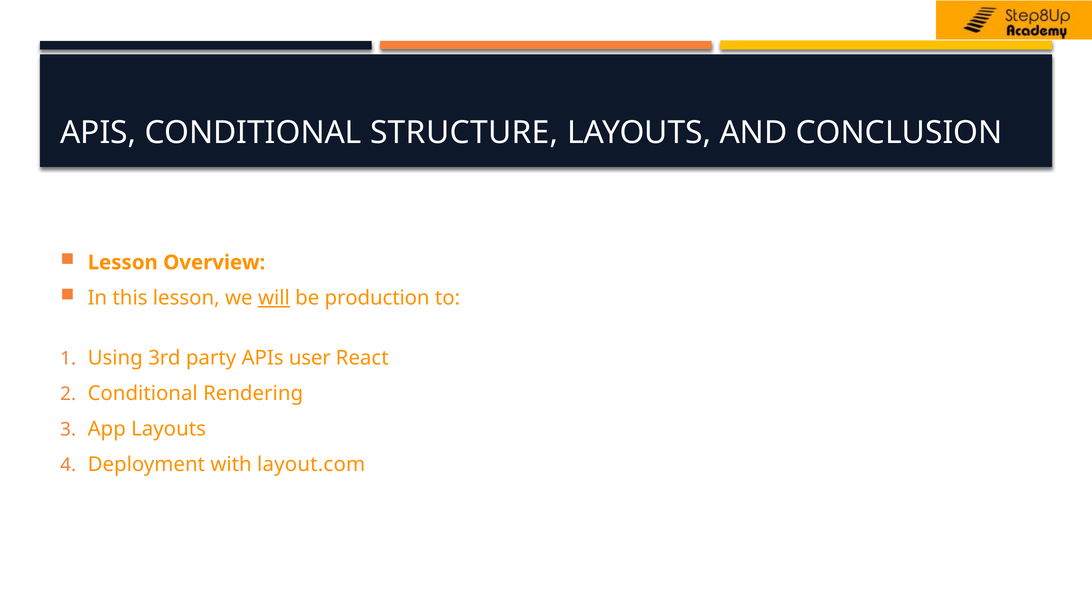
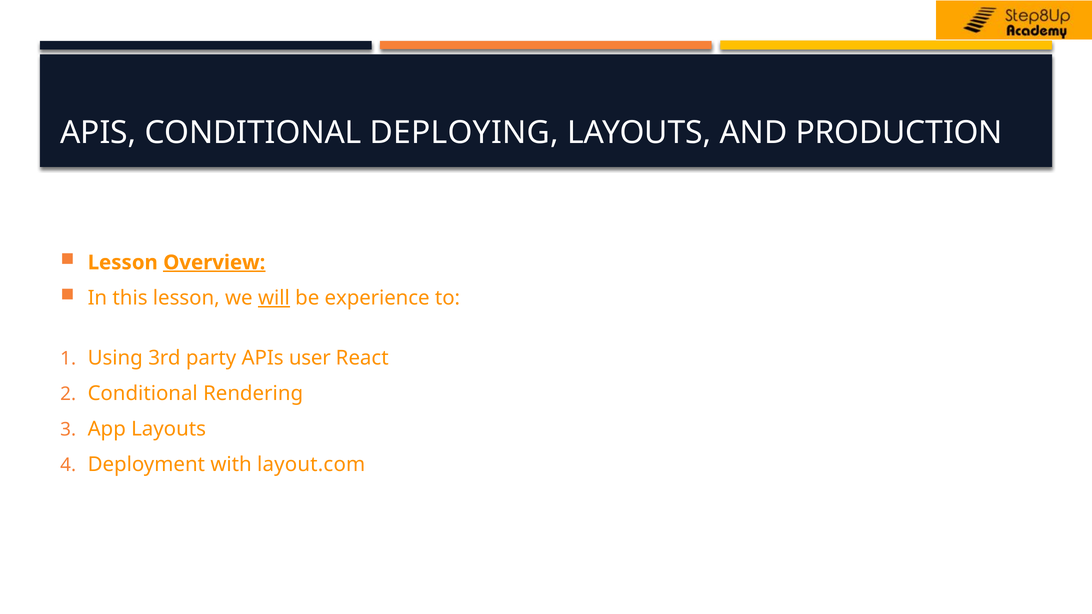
STRUCTURE: STRUCTURE -> DEPLOYING (464, 133)
CONCLUSION: CONCLUSION -> PRODUCTION (899, 133)
Overview underline: none -> present (214, 263)
production: production -> experience (377, 298)
